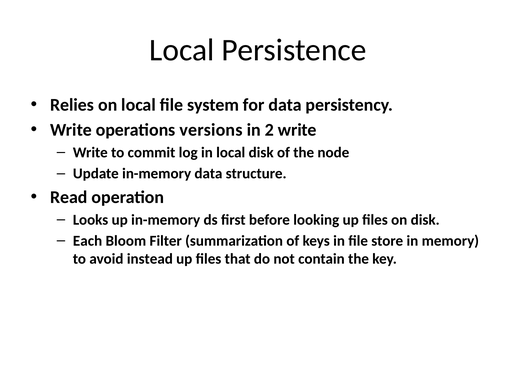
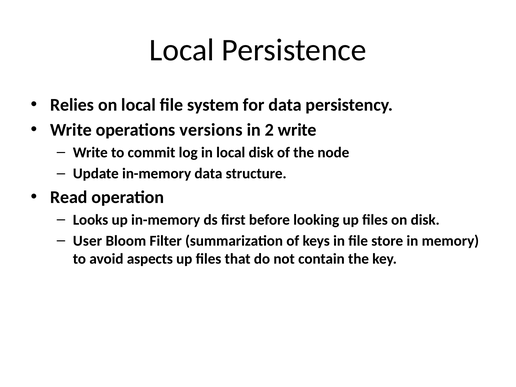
Each: Each -> User (87, 241)
instead: instead -> aspects (150, 259)
